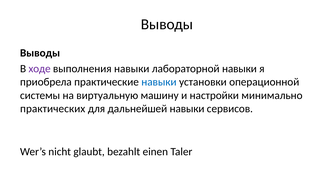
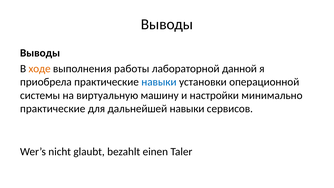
ходе colour: purple -> orange (40, 69)
выполнения навыки: навыки -> работы (132, 69)
лабораторной навыки: навыки -> данной (239, 69)
практических: практических -> практические (53, 109)
